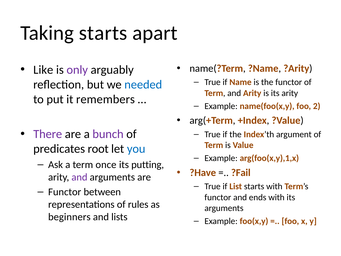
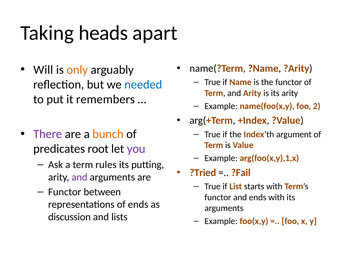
Taking starts: starts -> heads (103, 33)
Like: Like -> Will (43, 70)
only colour: purple -> orange (77, 70)
bunch colour: purple -> orange (108, 134)
you colour: blue -> purple (136, 149)
once: once -> rules (106, 165)
?Have: ?Have -> ?Tried (203, 173)
of rules: rules -> ends (138, 204)
beginners: beginners -> discussion (69, 217)
